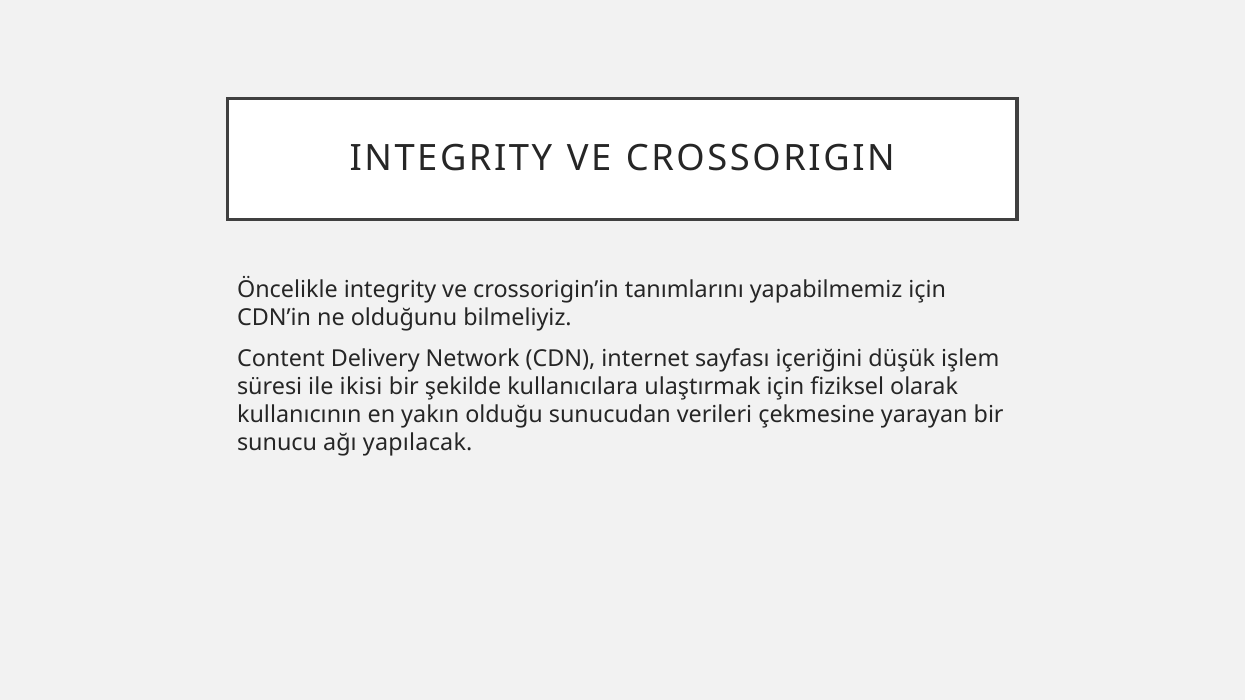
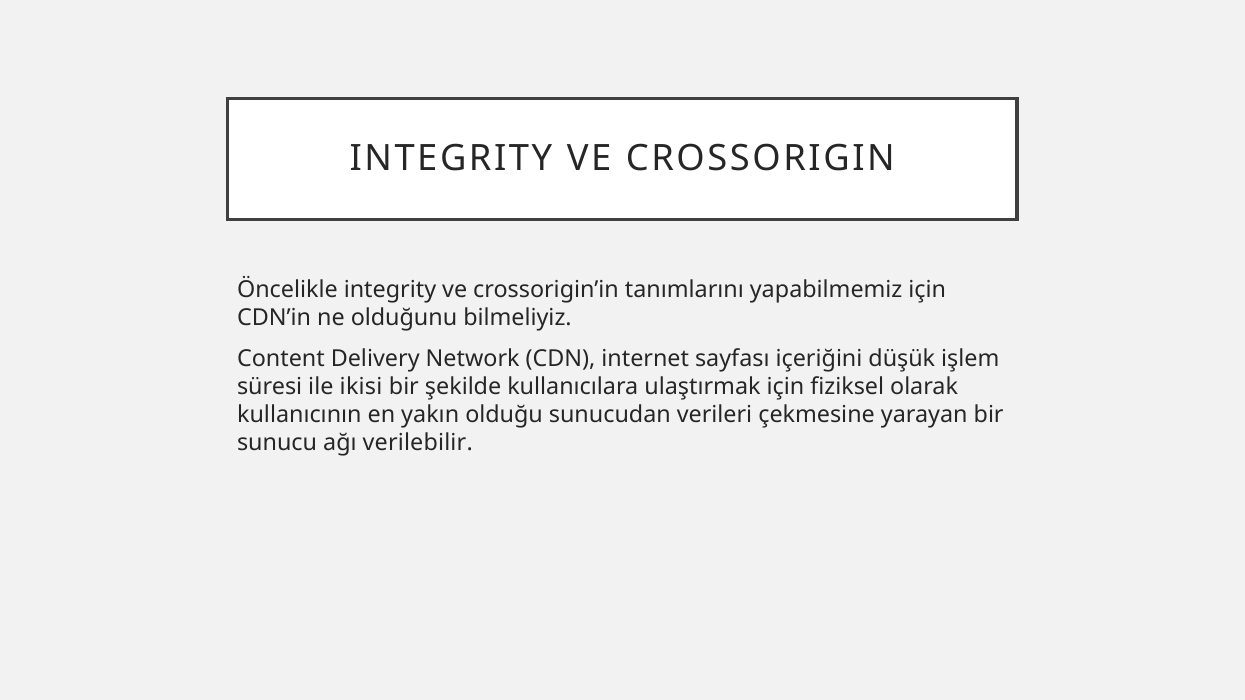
yapılacak: yapılacak -> verilebilir (418, 443)
